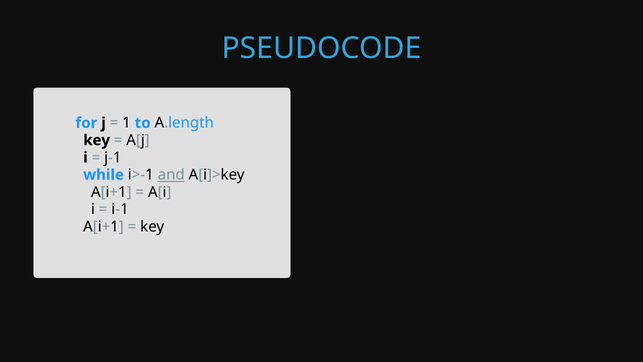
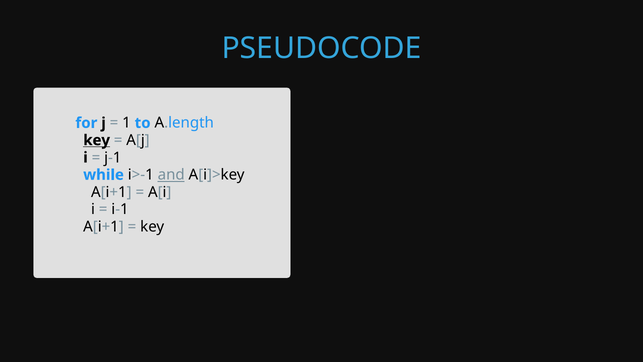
key underline: none -> present (97, 140)
